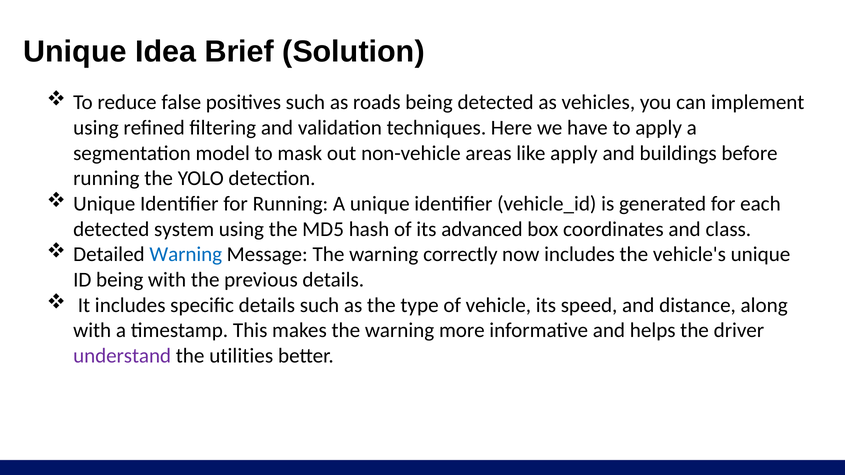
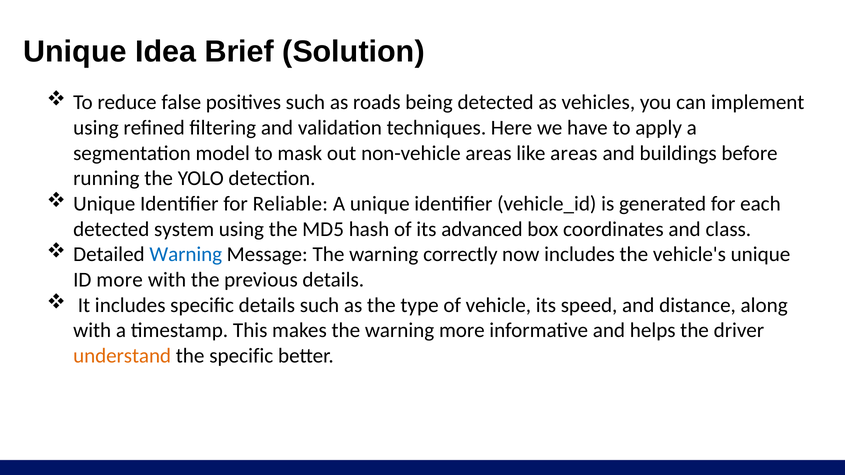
like apply: apply -> areas (574, 153)
for Running: Running -> Reliable (290, 204)
ID being: being -> more (120, 280)
understand colour: purple -> orange (122, 356)
the utilities: utilities -> specific (241, 356)
